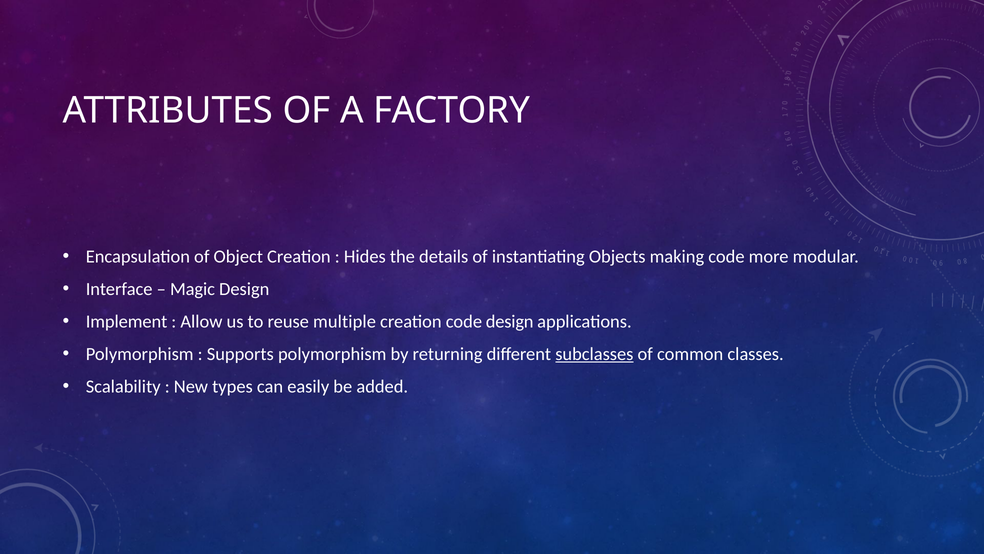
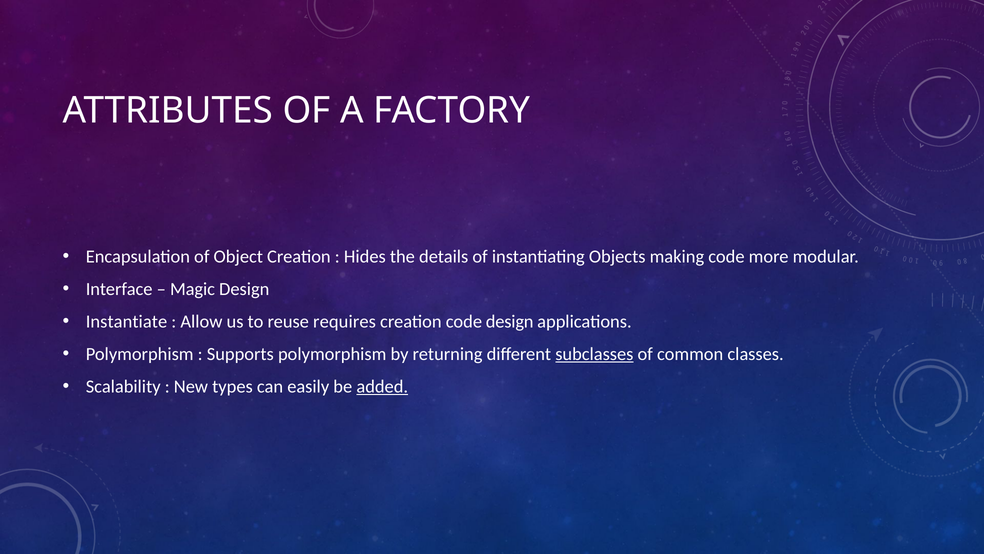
Implement: Implement -> Instantiate (126, 321)
multiple: multiple -> requires (345, 321)
added underline: none -> present (382, 386)
